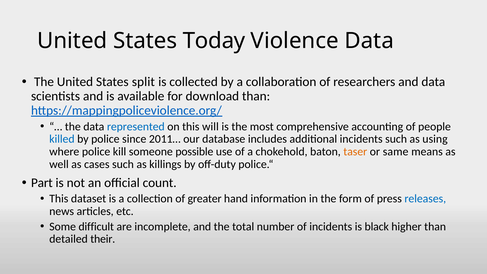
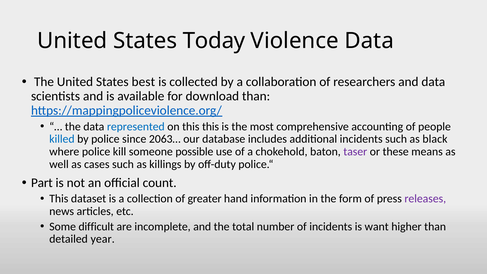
split: split -> best (143, 82)
this will: will -> this (211, 127)
2011…: 2011… -> 2063… (165, 139)
using: using -> black (435, 139)
taser colour: orange -> purple (355, 152)
same: same -> these (396, 152)
releases colour: blue -> purple (425, 199)
black: black -> want (377, 226)
their: their -> year (103, 239)
